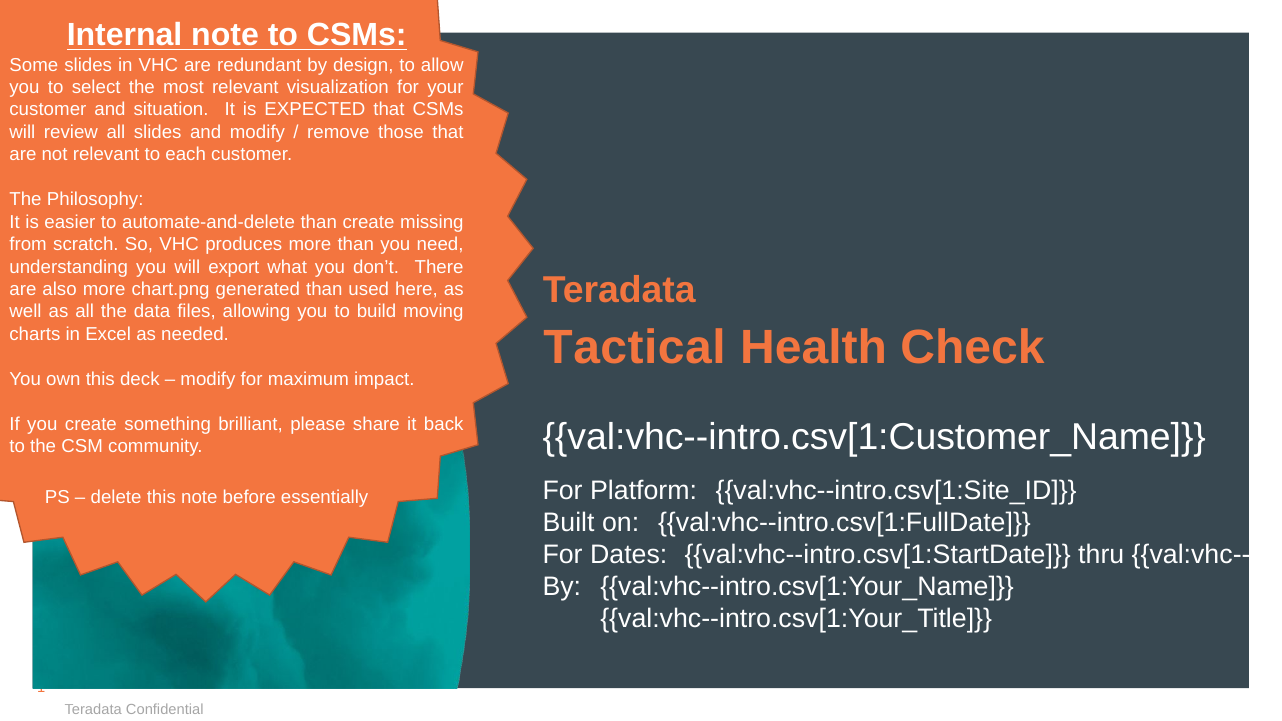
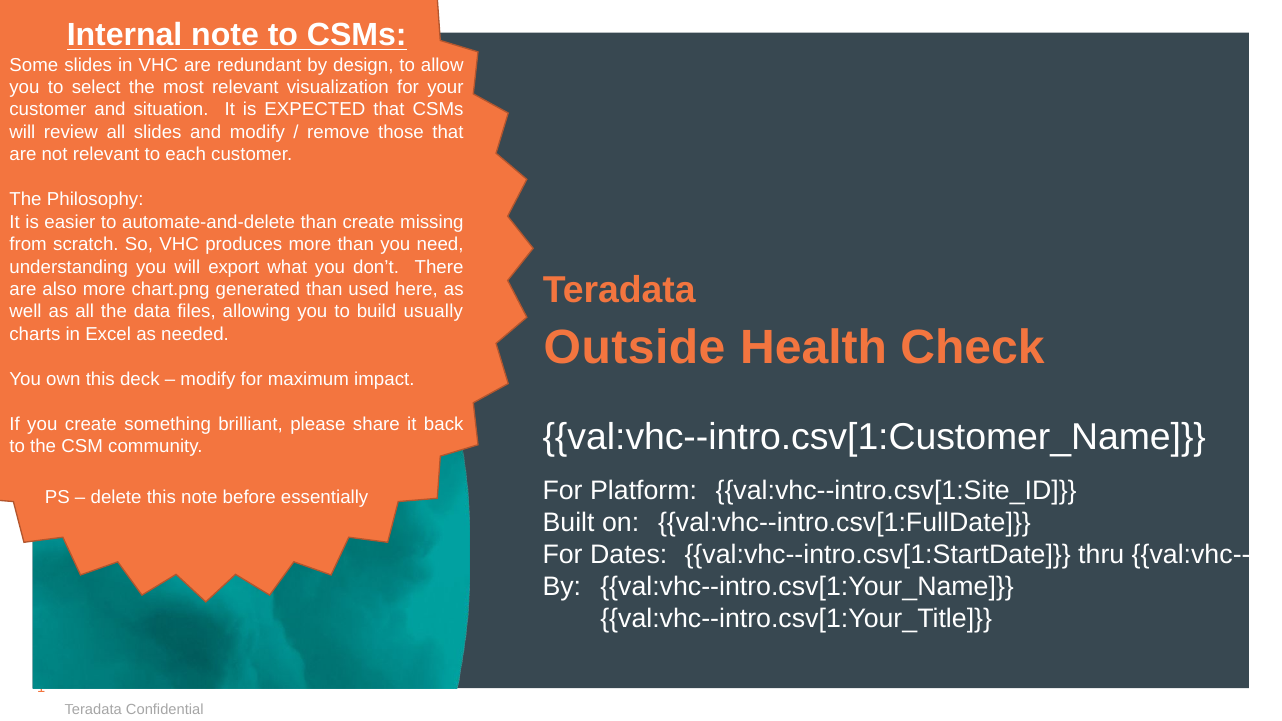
moving: moving -> usually (433, 312)
Tactical: Tactical -> Outside (635, 348)
